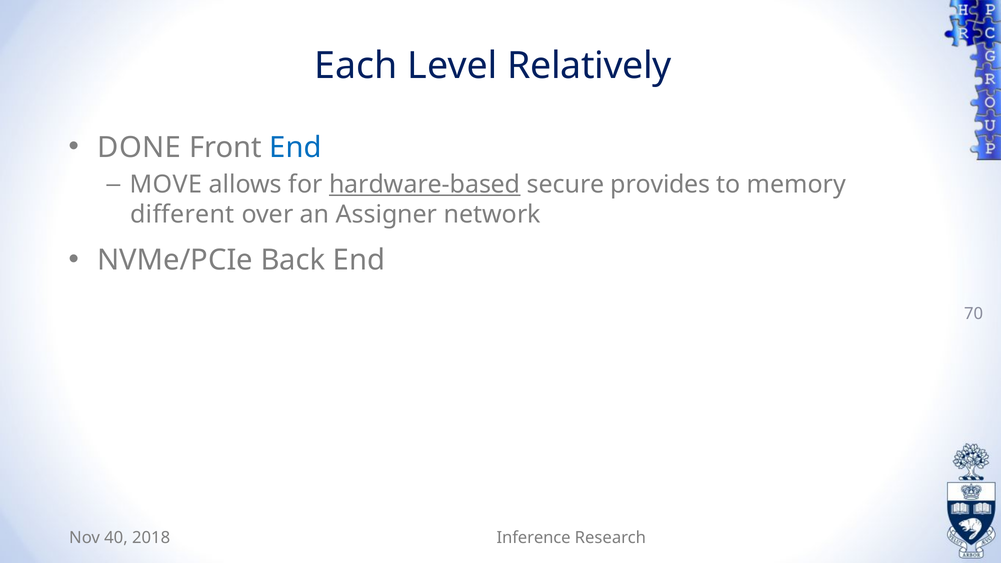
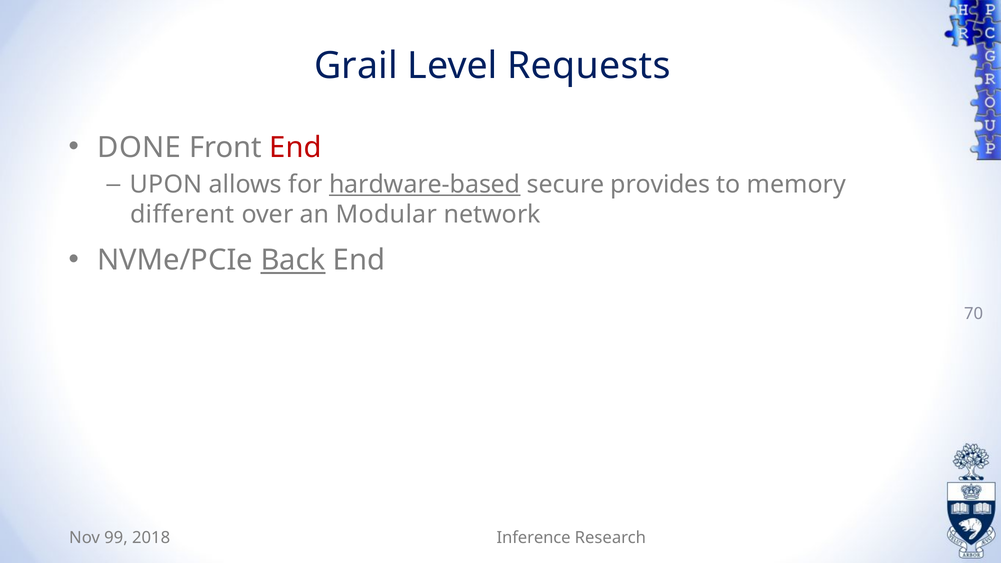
Each: Each -> Grail (356, 66)
Relatively: Relatively -> Requests (589, 66)
End colour: blue -> red (296, 147)
MOVE: MOVE -> UPON (166, 185)
Assigner: Assigner -> Modular (386, 215)
Back underline: none -> present (293, 260)
40: 40 -> 99 (116, 538)
